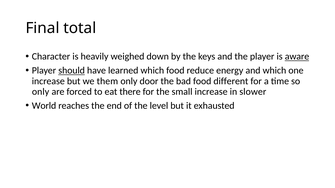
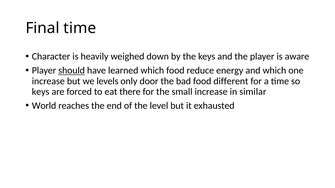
Final total: total -> time (80, 28)
aware underline: present -> none (297, 57)
them: them -> levels (107, 81)
only: only -> keys (41, 92)
slower: slower -> similar (253, 92)
